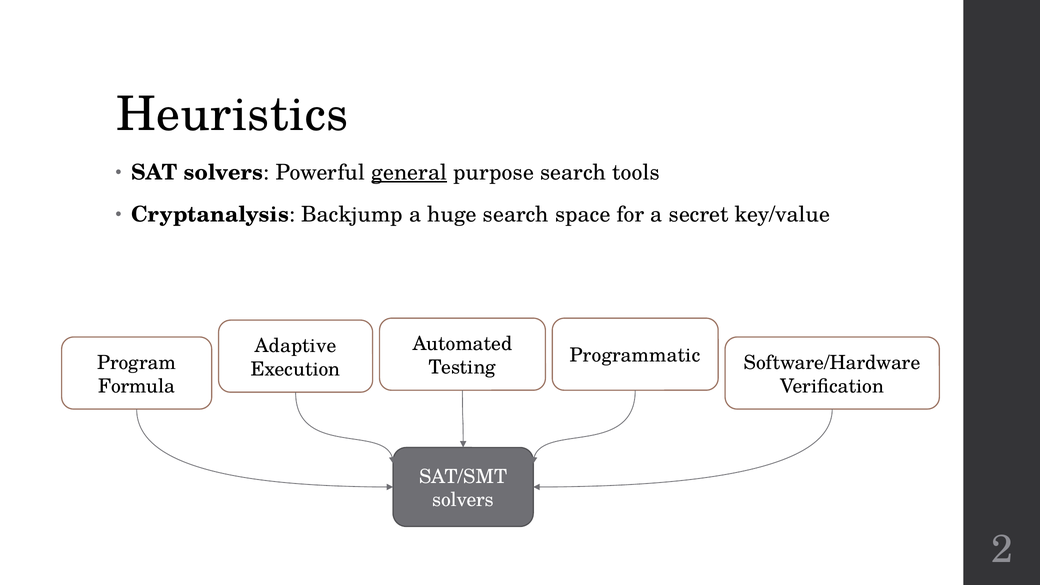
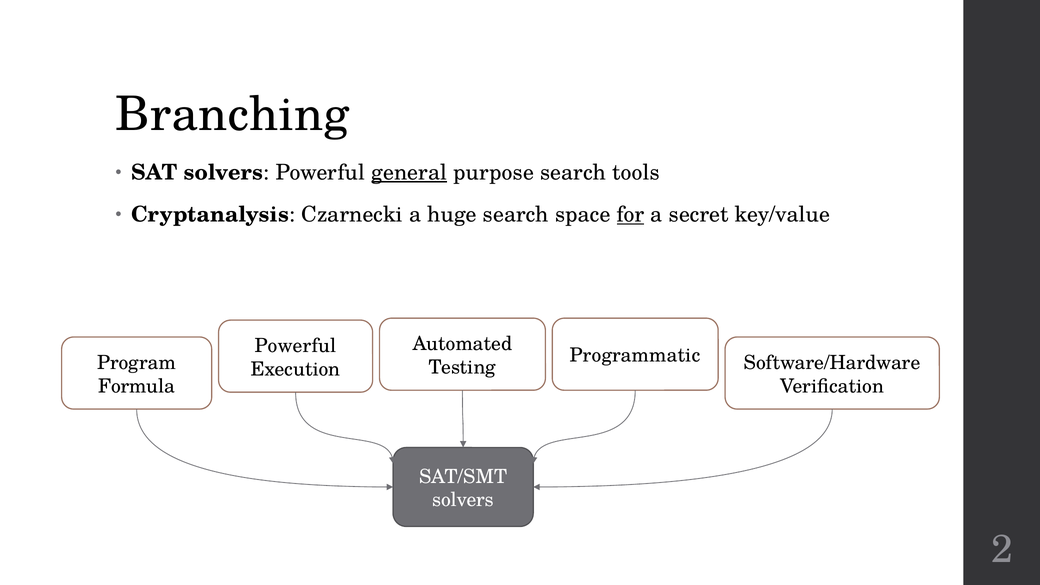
Heuristics: Heuristics -> Branching (232, 114)
Backjump: Backjump -> Czarnecki (352, 215)
for underline: none -> present (631, 215)
Adaptive: Adaptive -> Powerful (296, 346)
